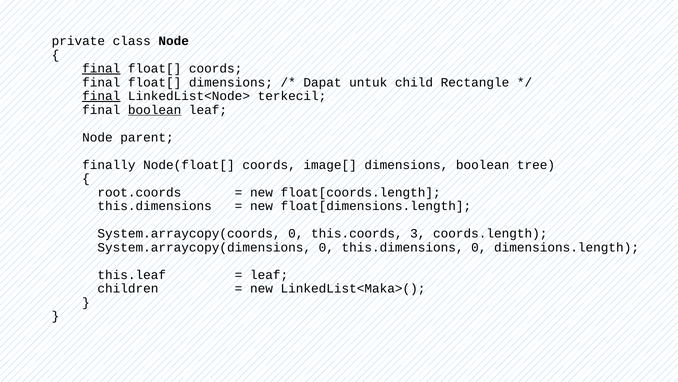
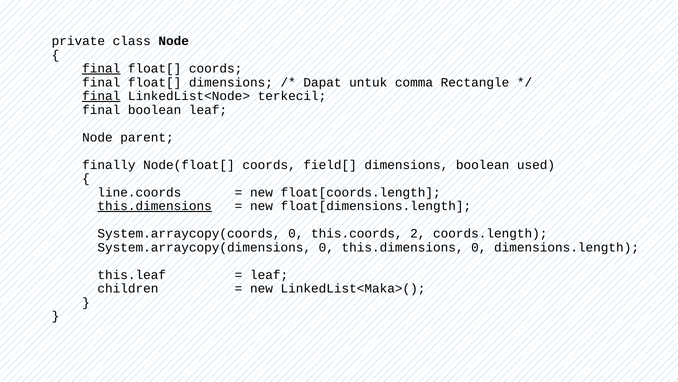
child: child -> comma (414, 82)
boolean underline: present -> none (155, 110)
image[: image[ -> field[ (330, 165)
tree: tree -> used (536, 165)
root.coords: root.coords -> line.coords (139, 192)
this.dimensions underline: none -> present (155, 206)
3: 3 -> 2 (418, 233)
